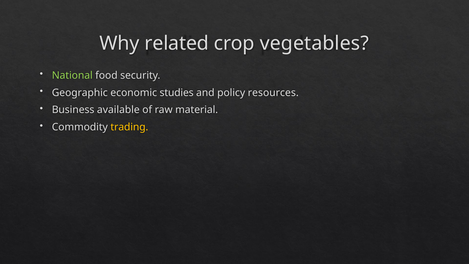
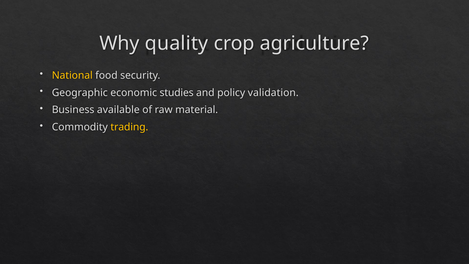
related: related -> quality (177, 43)
vegetables: vegetables -> agriculture (314, 43)
National colour: light green -> yellow (72, 75)
resources: resources -> validation (273, 93)
